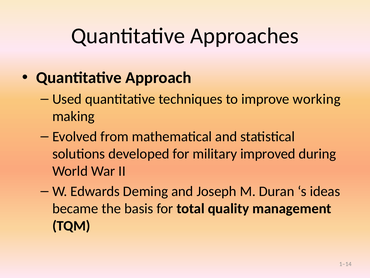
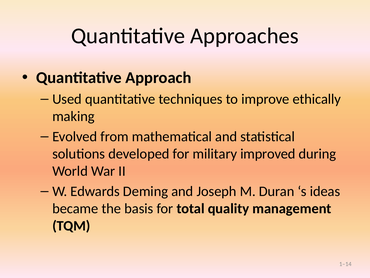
working: working -> ethically (317, 99)
